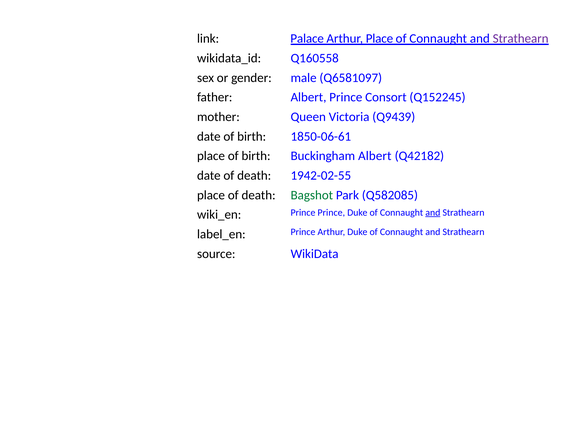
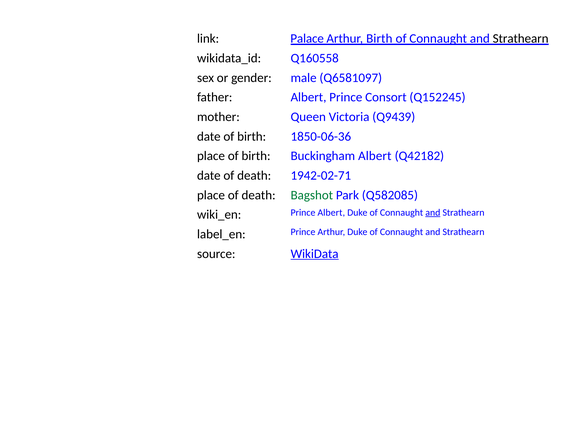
Arthur Place: Place -> Birth (379, 39)
Strathearn colour: purple -> black (521, 39)
1850-06-61: 1850-06-61 -> 1850-06-36 (321, 136)
1942-02-55: 1942-02-55 -> 1942-02-71 (321, 175)
Prince Prince: Prince -> Albert (331, 212)
WikiData underline: none -> present (315, 253)
